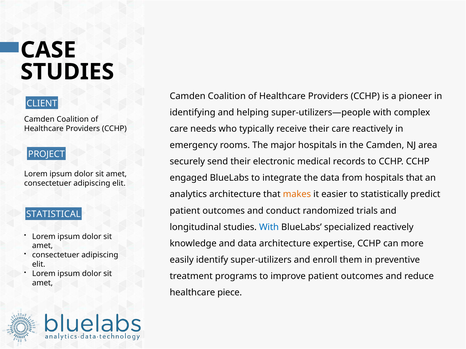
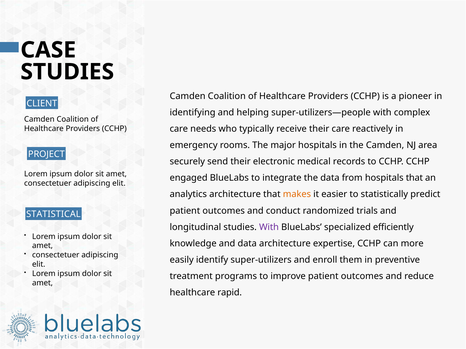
With colour: blue -> purple (269, 227)
specialized reactively: reactively -> efficiently (393, 227)
piece: piece -> rapid (230, 293)
